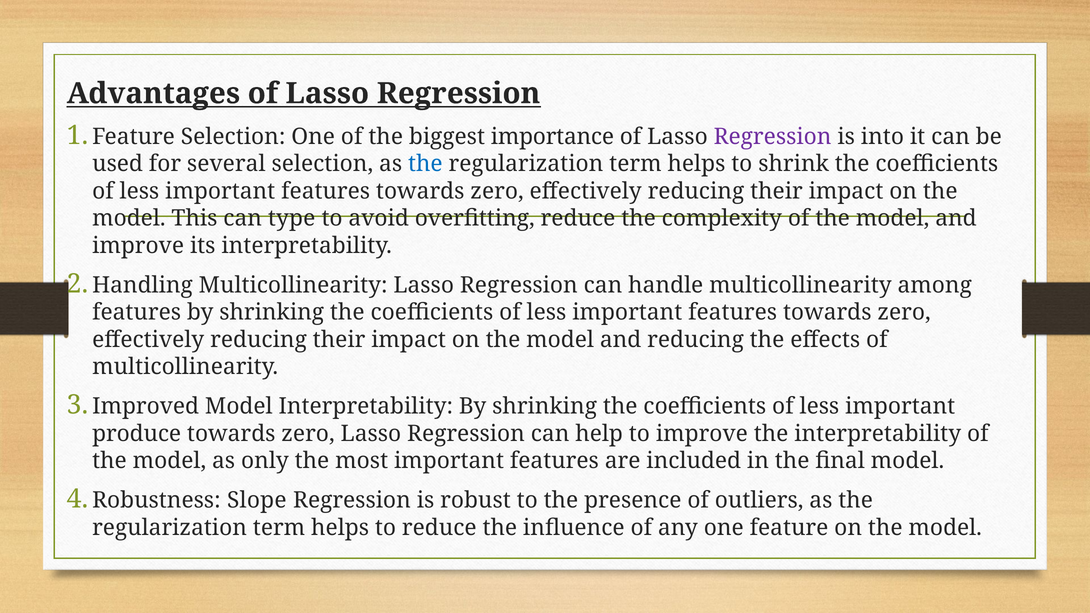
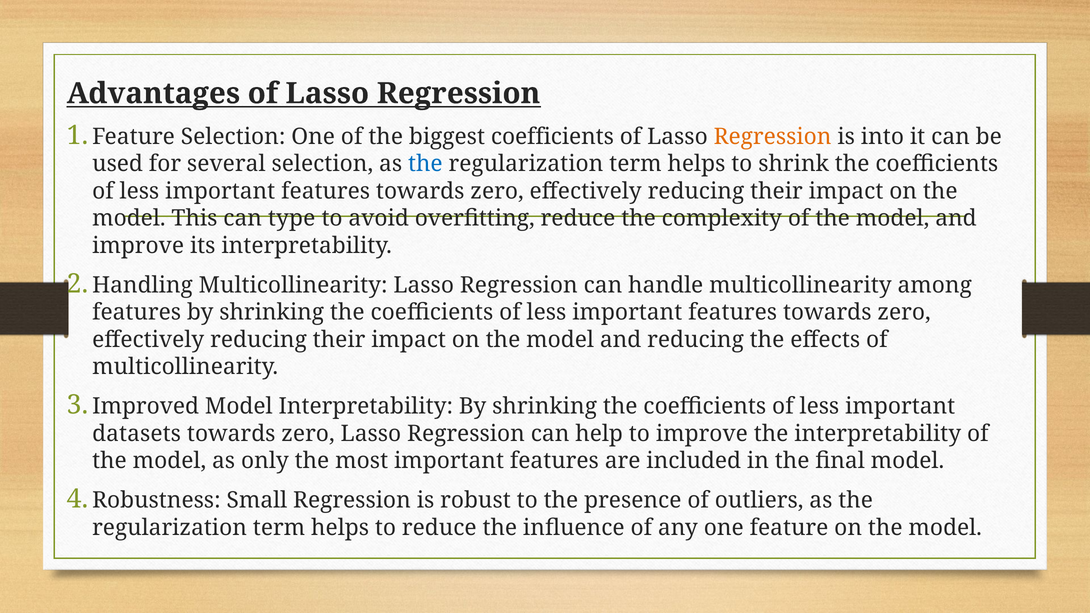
biggest importance: importance -> coefficients (552, 137)
Regression colour: purple -> orange (773, 137)
produce: produce -> datasets (137, 434)
Slope: Slope -> Small (257, 501)
